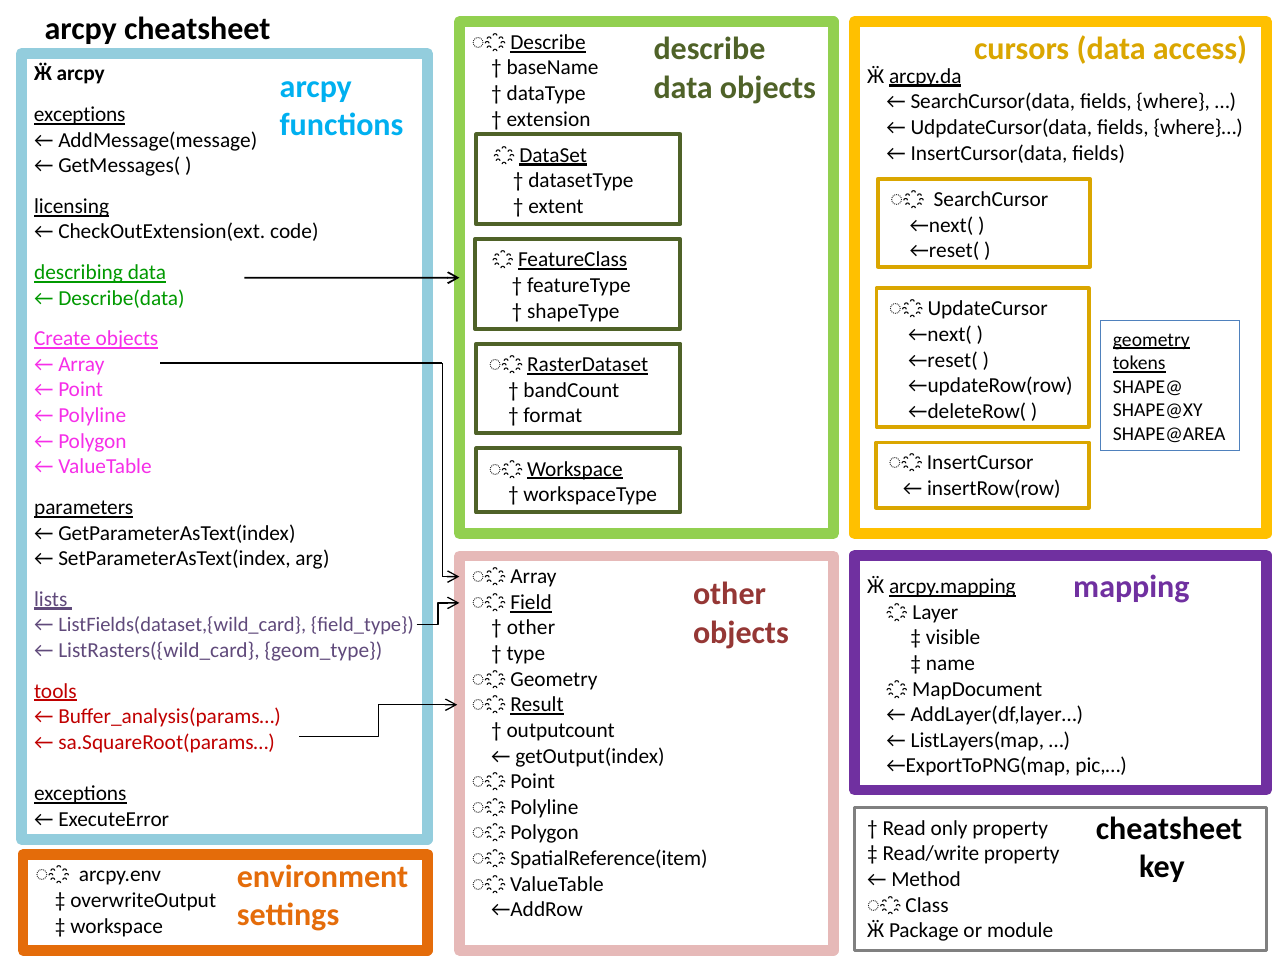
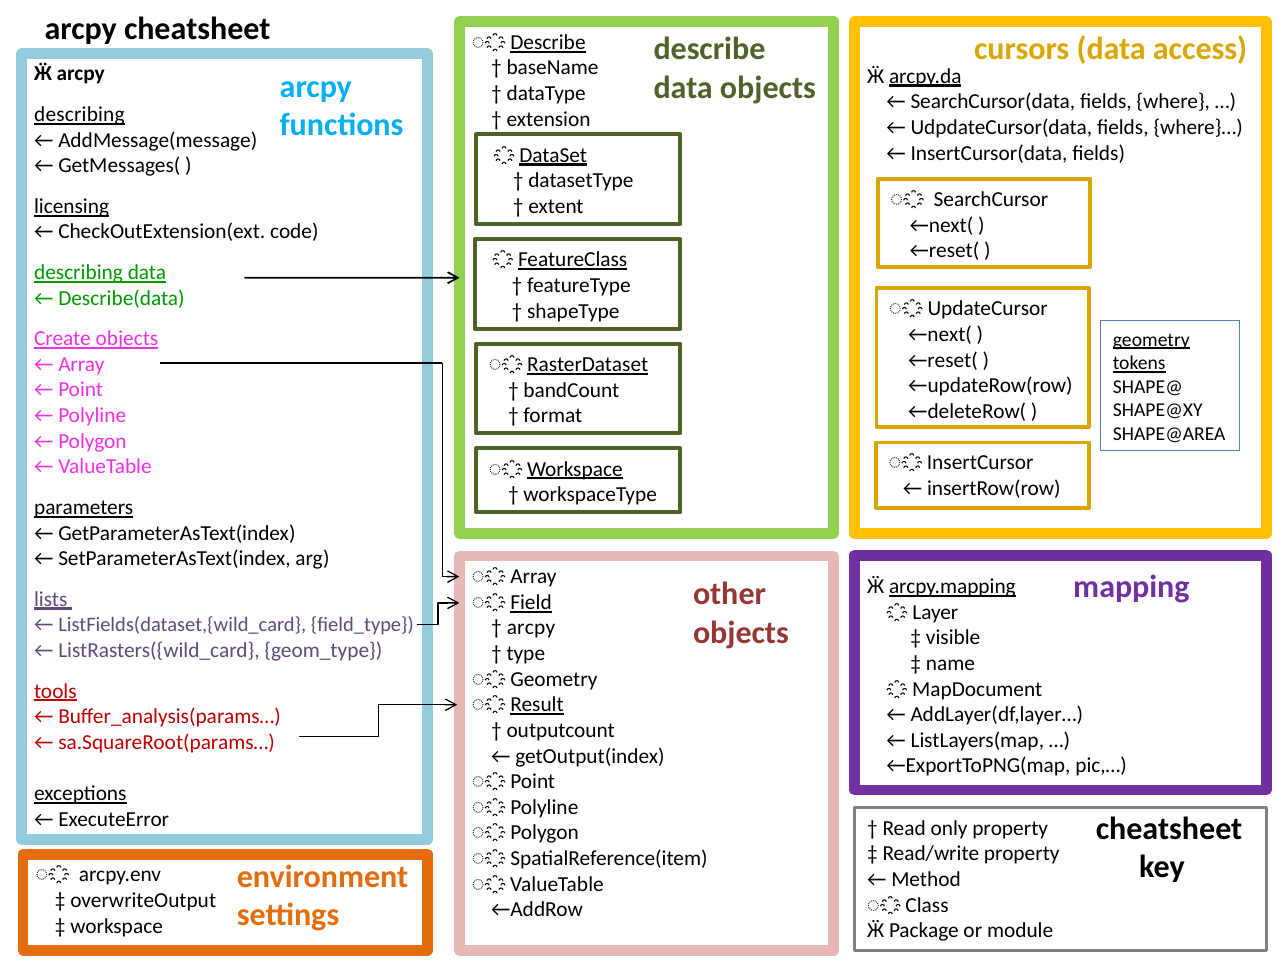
exceptions: exceptions -> describing (79, 115)
other: other -> arcpy (531, 628)
